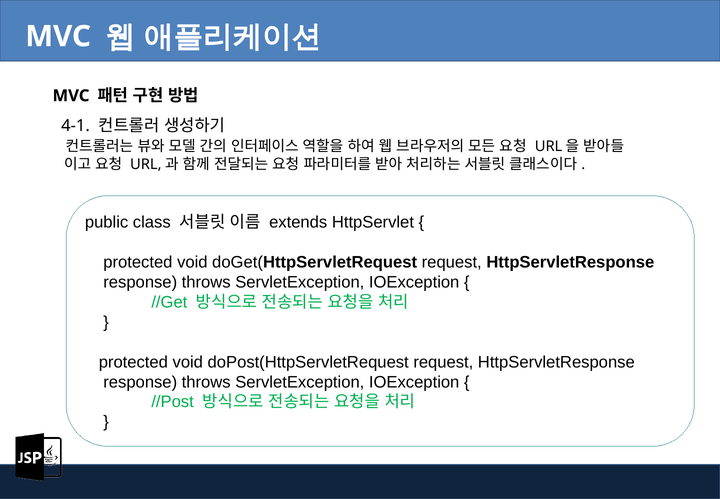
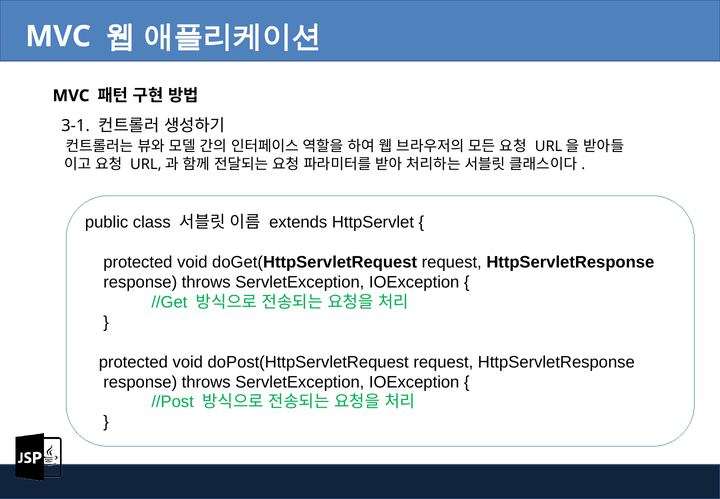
4-1: 4-1 -> 3-1 (76, 126)
